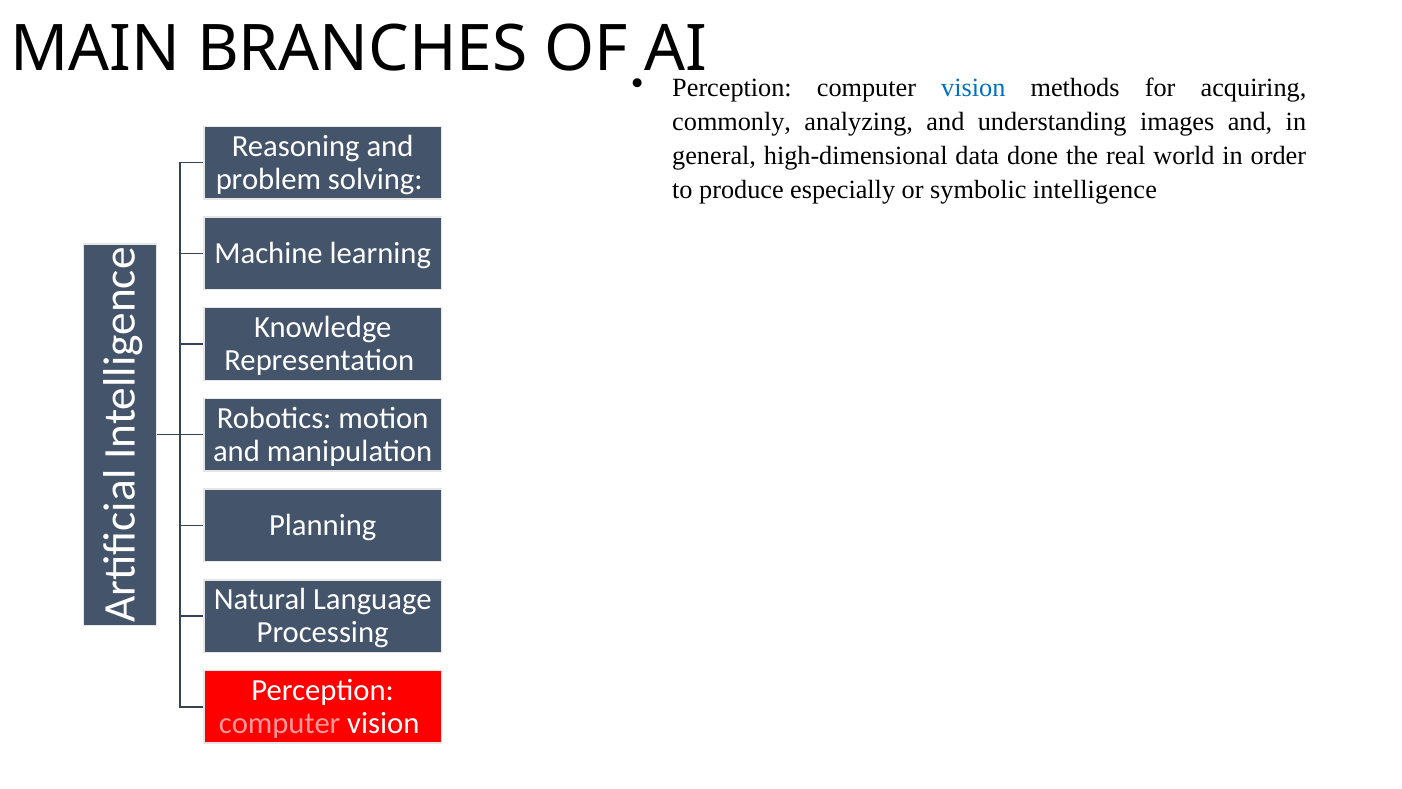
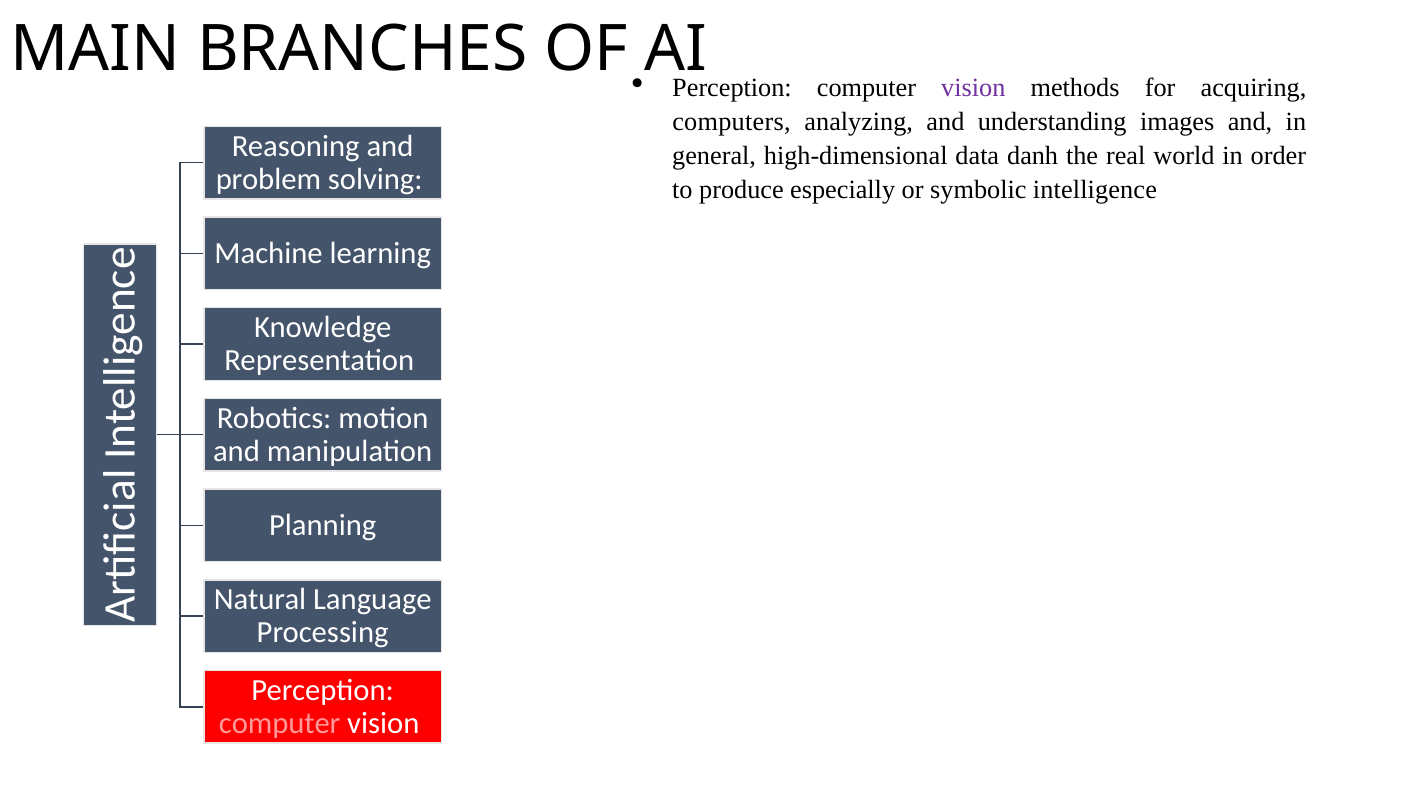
vision colour: blue -> purple (973, 88)
commonly: commonly -> computers (732, 122)
done: done -> danh (1033, 156)
